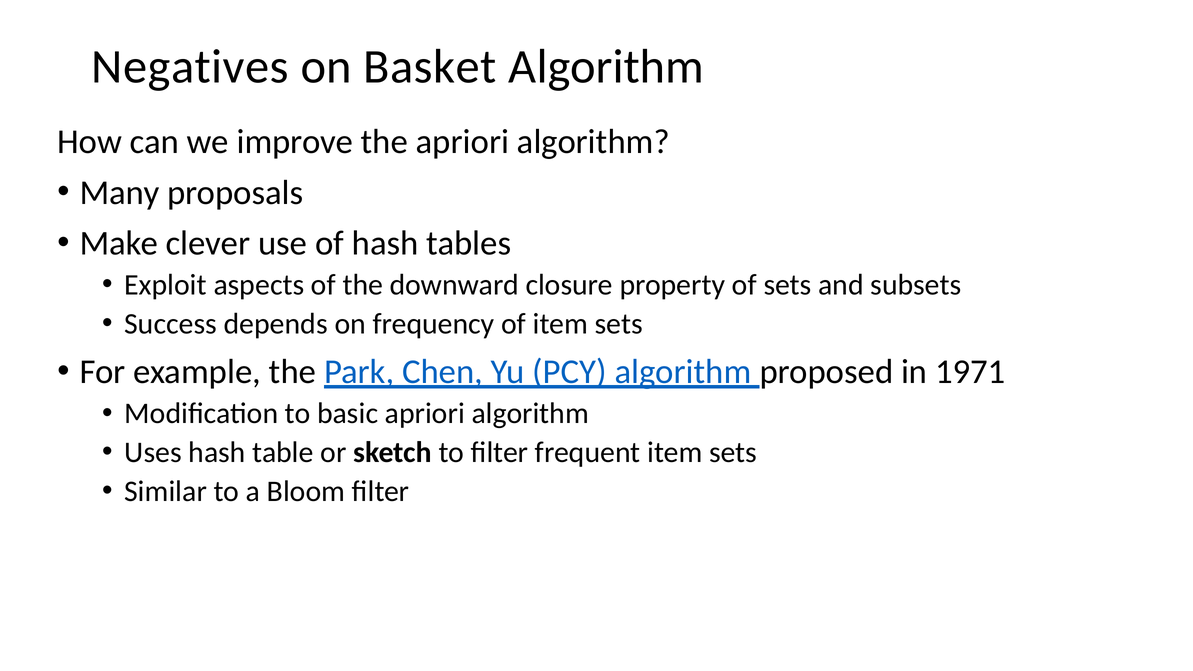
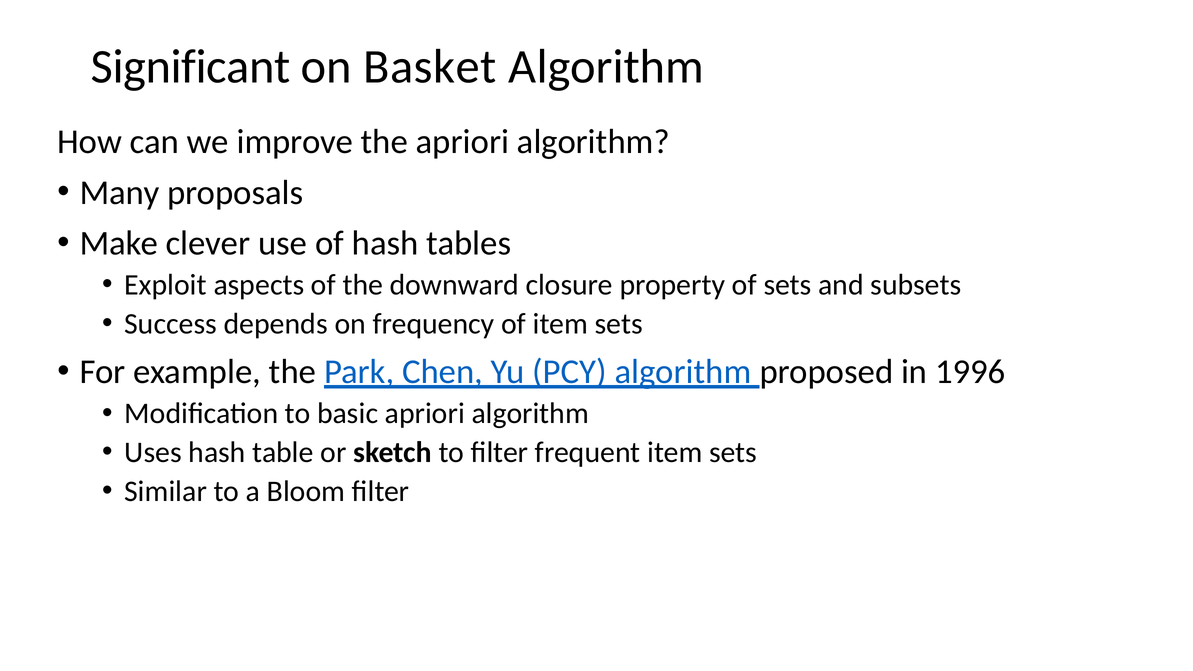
Negatives: Negatives -> Significant (191, 67)
1971: 1971 -> 1996 (970, 372)
